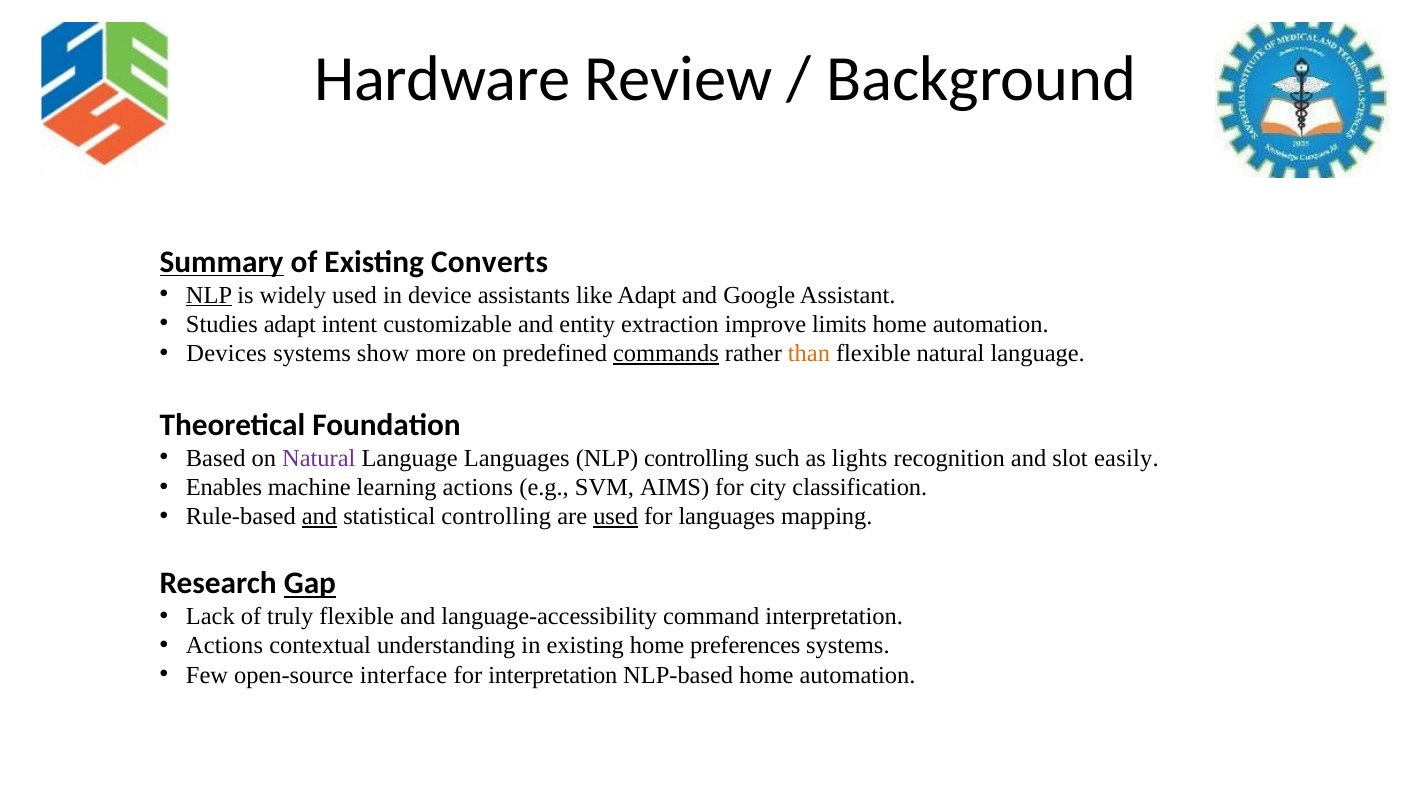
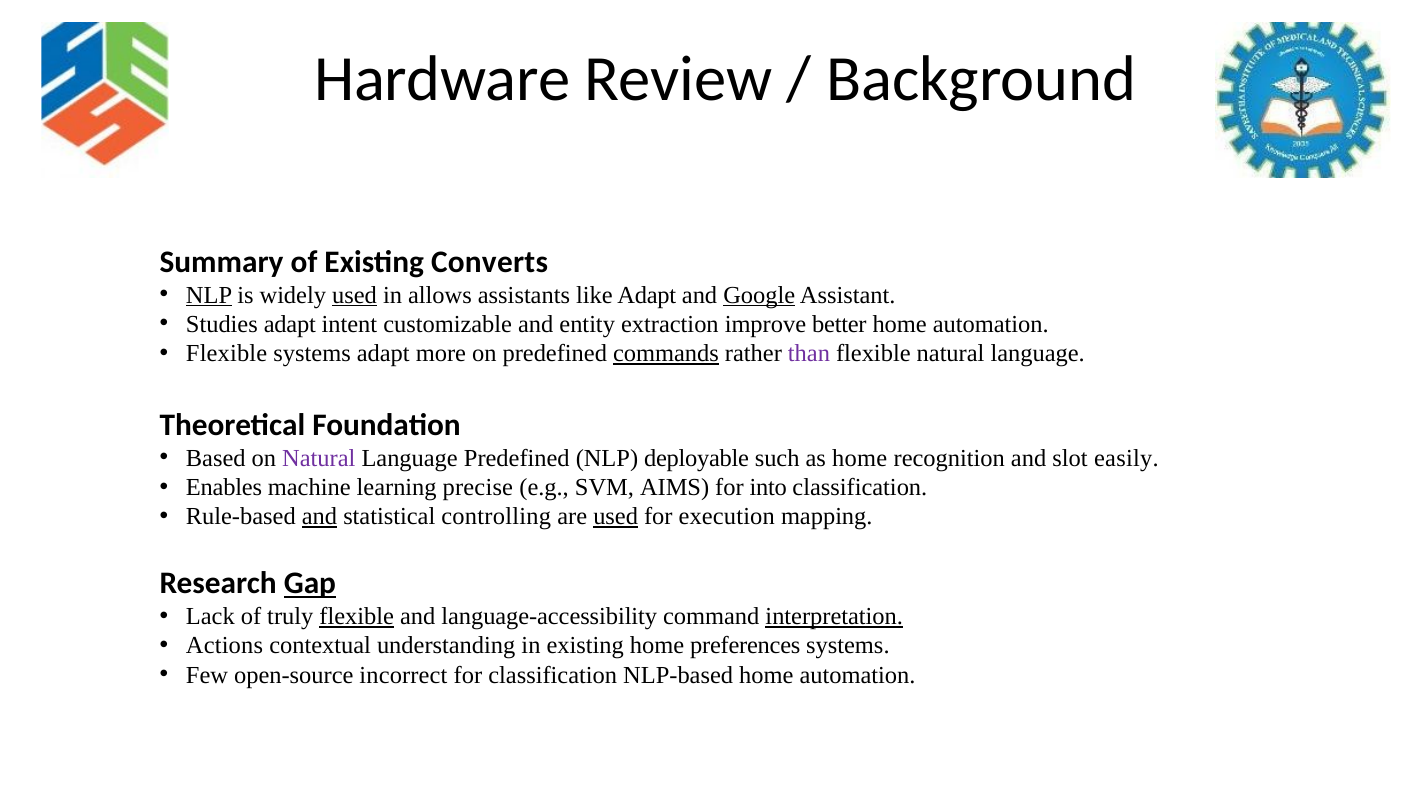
Summary underline: present -> none (222, 262)
used underline: none -> present (355, 295)
device: device -> allows (440, 295)
Google underline: none -> present (759, 295)
limits: limits -> better (839, 325)
Devices: Devices -> Flexible (227, 354)
systems show: show -> adapt (383, 354)
than colour: orange -> purple (809, 354)
Language Languages: Languages -> Predefined (517, 458)
NLP controlling: controlling -> deployable (697, 458)
as lights: lights -> home (860, 458)
learning actions: actions -> precise (478, 488)
city: city -> into (768, 488)
for languages: languages -> execution (727, 517)
flexible underline: none -> present (357, 617)
interpretation underline: none -> present (834, 617)
interface: interface -> incorrect (403, 676)
for interpretation: interpretation -> classification (553, 676)
